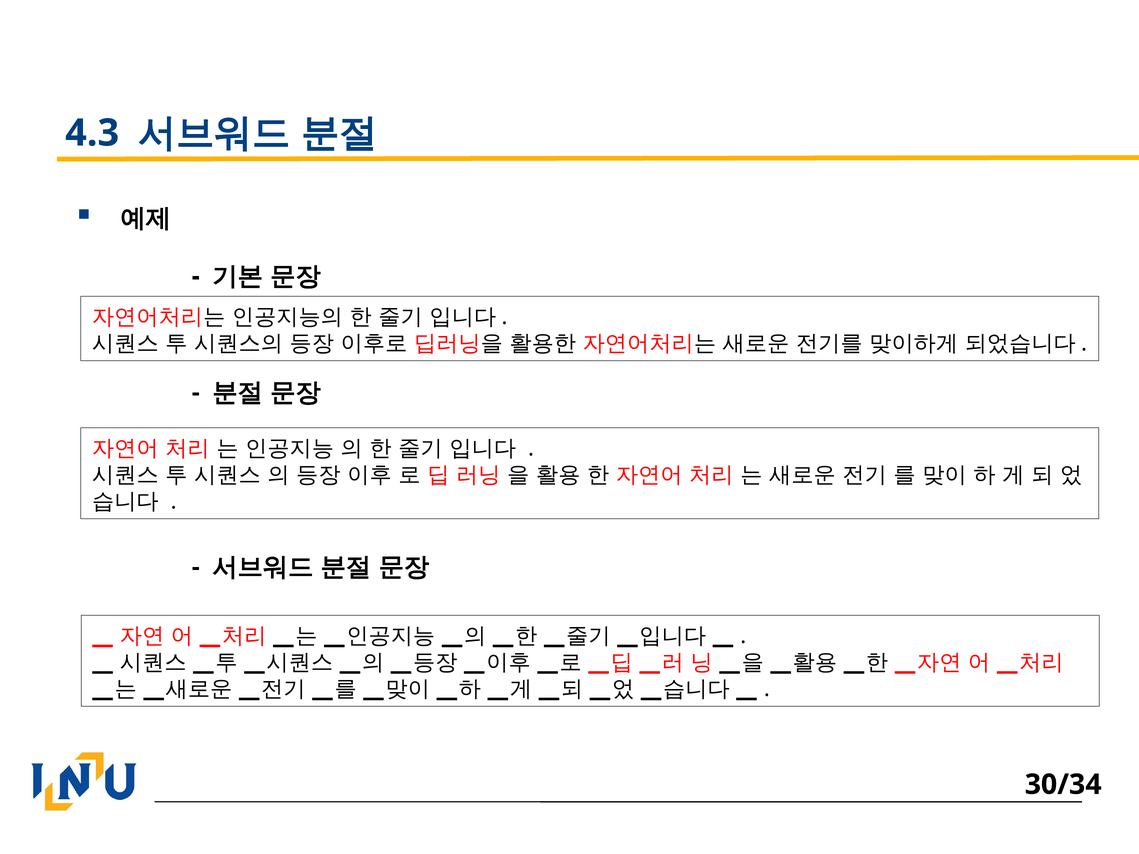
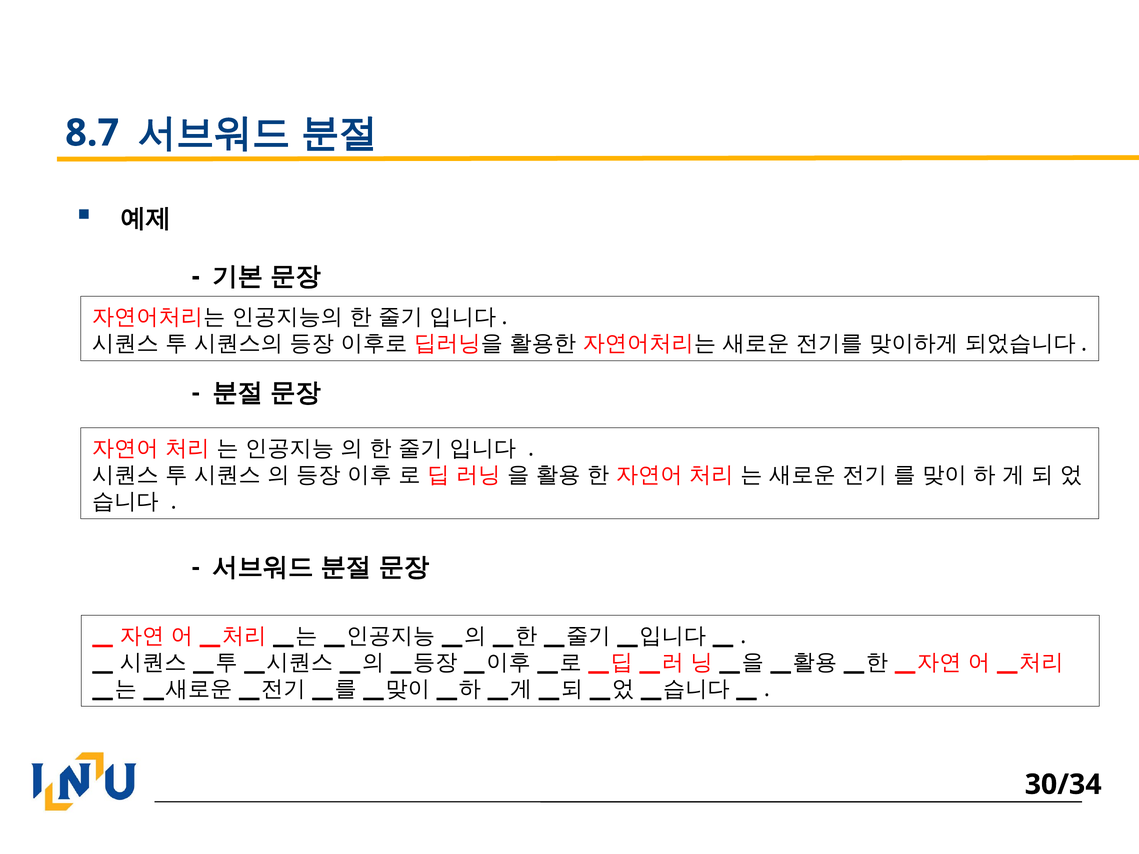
4.3: 4.3 -> 8.7 (92, 133)
